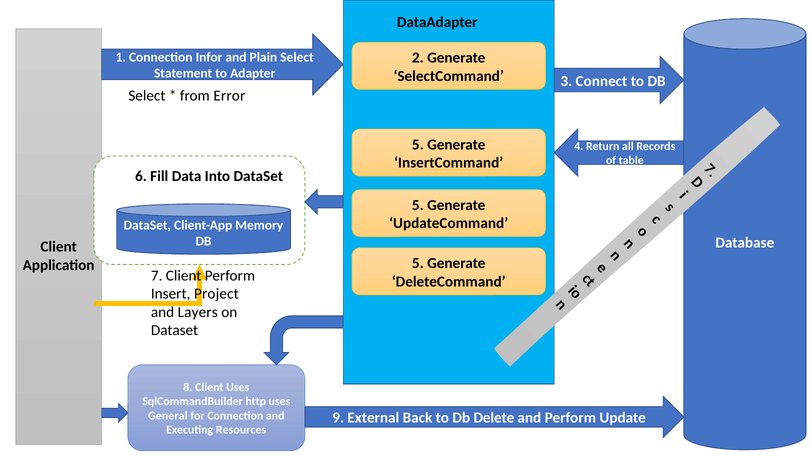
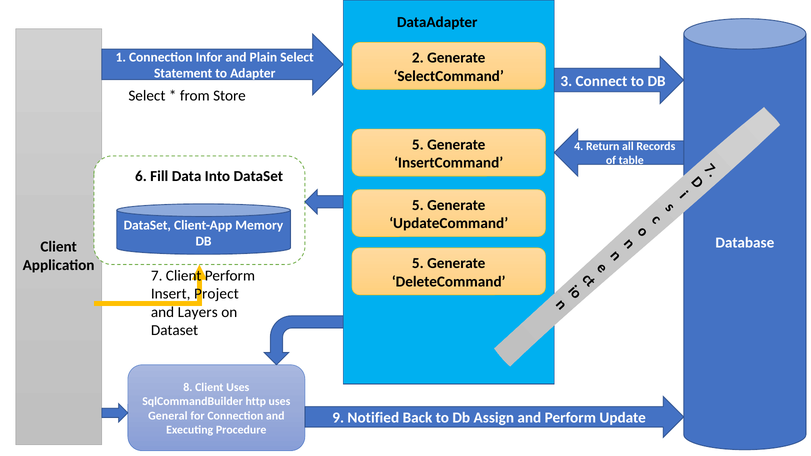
Error: Error -> Store (229, 96)
External: External -> Notified (373, 418)
Delete: Delete -> Assign (494, 418)
Resources: Resources -> Procedure (241, 430)
